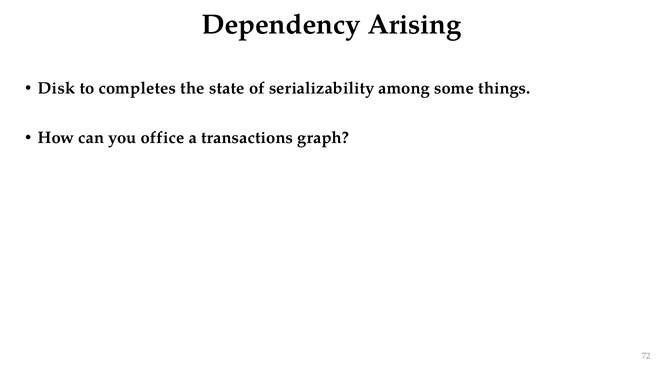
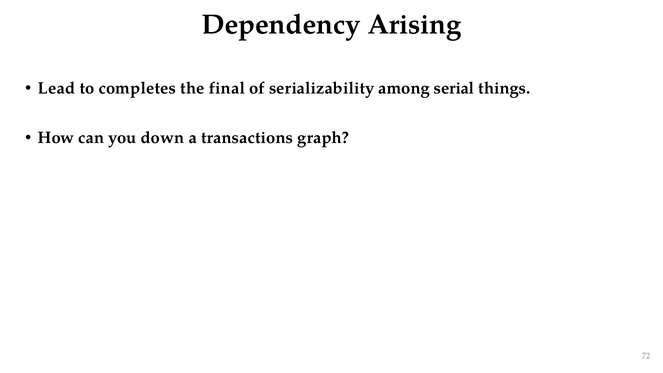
Disk: Disk -> Lead (57, 88)
state: state -> final (227, 88)
some: some -> serial (454, 88)
office: office -> down (163, 138)
